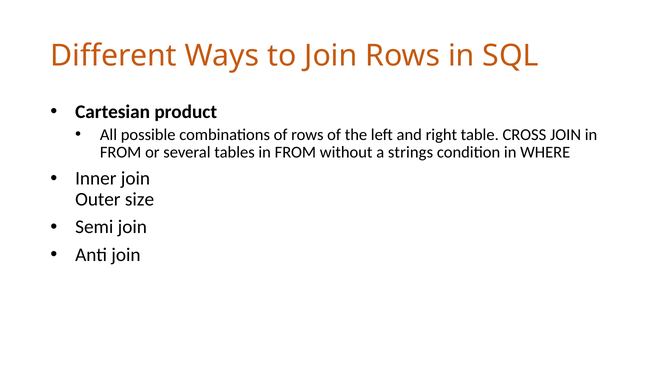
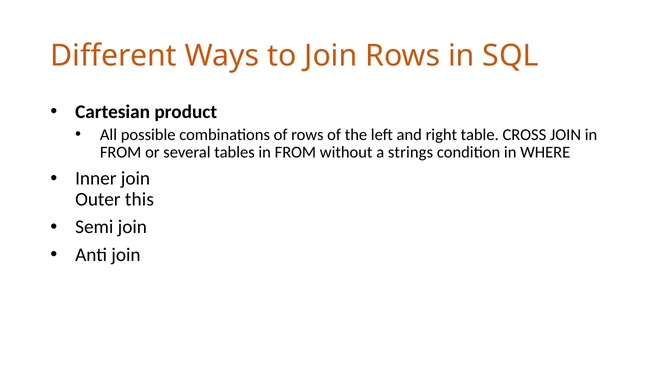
size: size -> this (139, 199)
